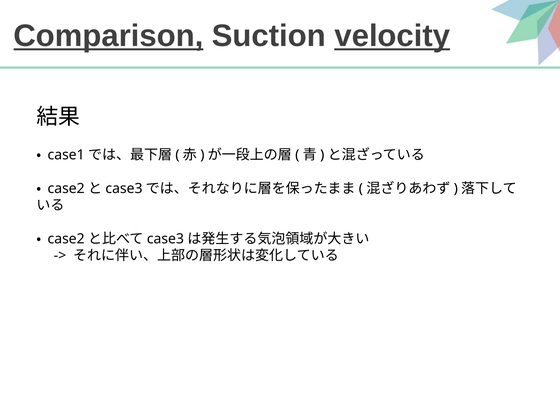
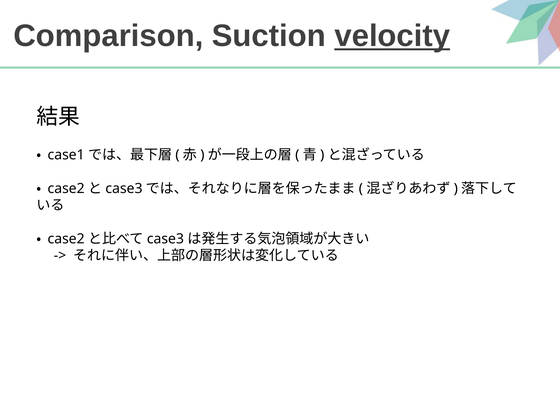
Comparison underline: present -> none (108, 36)
